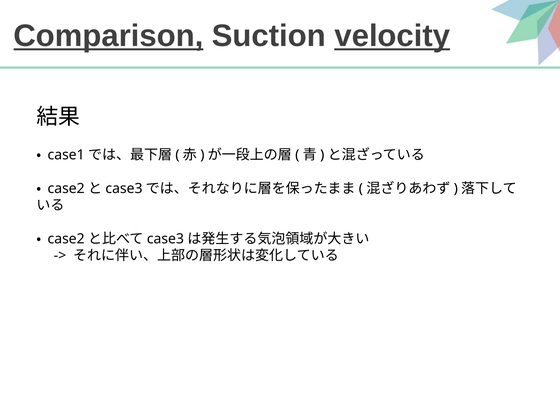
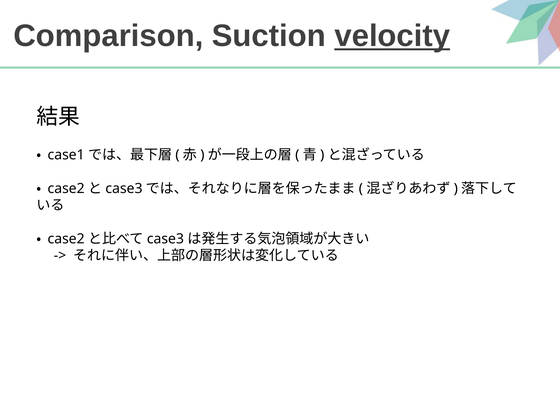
Comparison underline: present -> none (108, 36)
